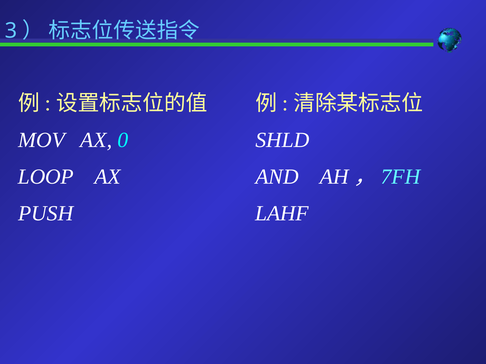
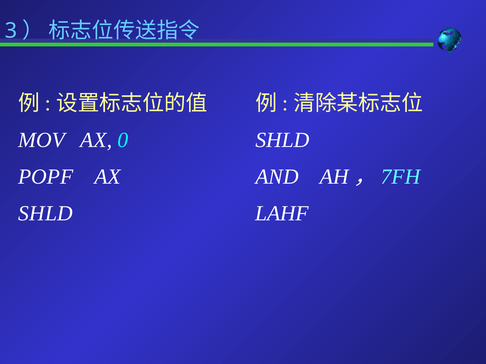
LOOP: LOOP -> POPF (46, 177)
PUSH: PUSH -> SHLD (46, 214)
